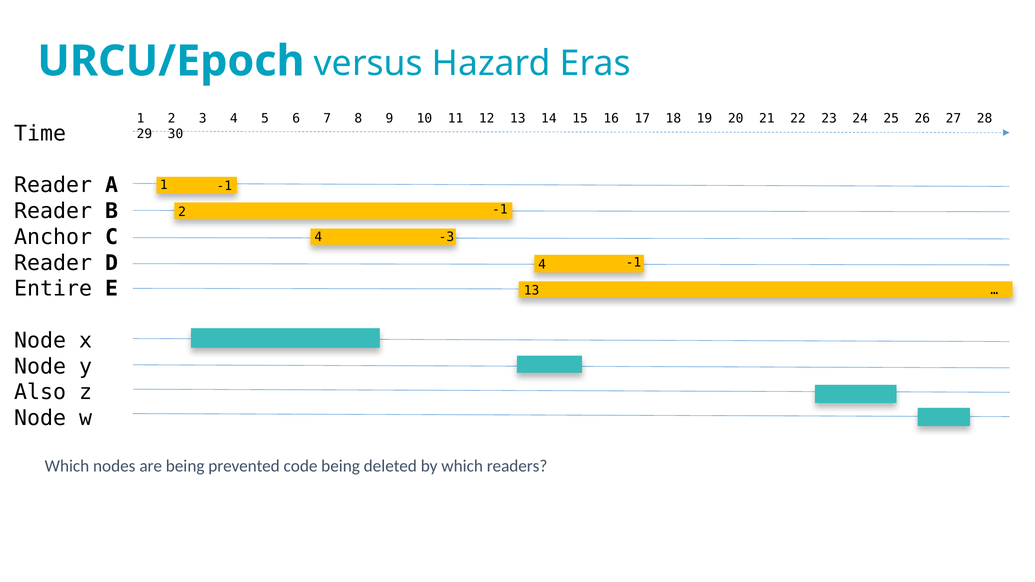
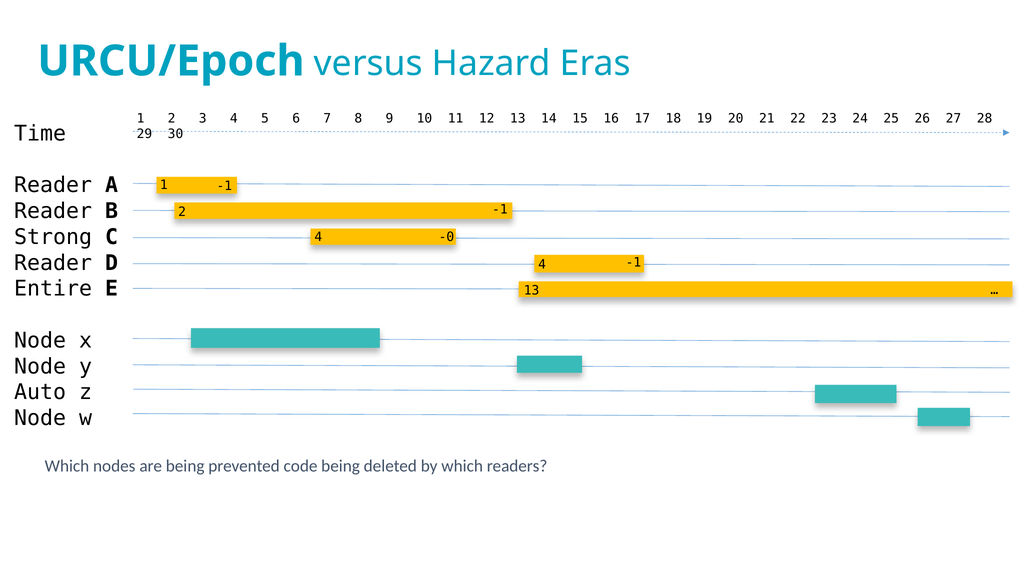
Anchor: Anchor -> Strong (53, 237)
-3: -3 -> -0 (446, 237)
Also: Also -> Auto (40, 392)
